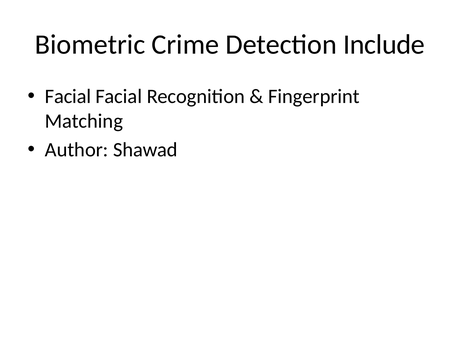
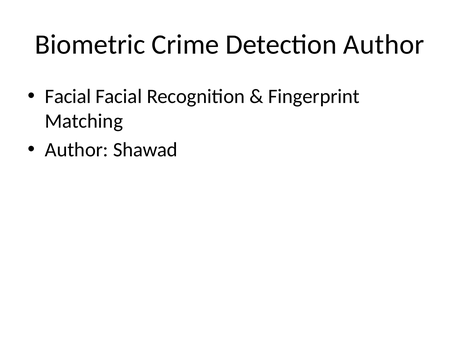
Detection Include: Include -> Author (384, 45)
